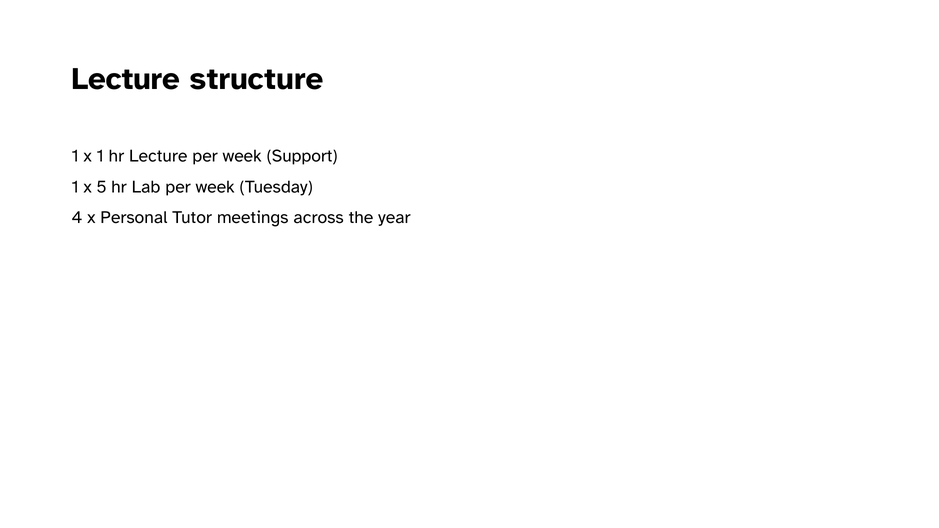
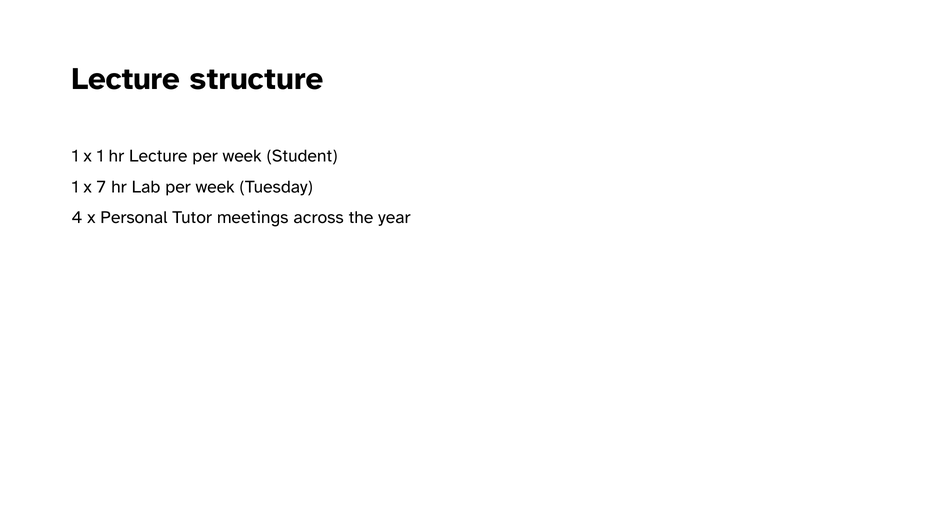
Support: Support -> Student (302, 156)
5: 5 -> 7 (101, 187)
